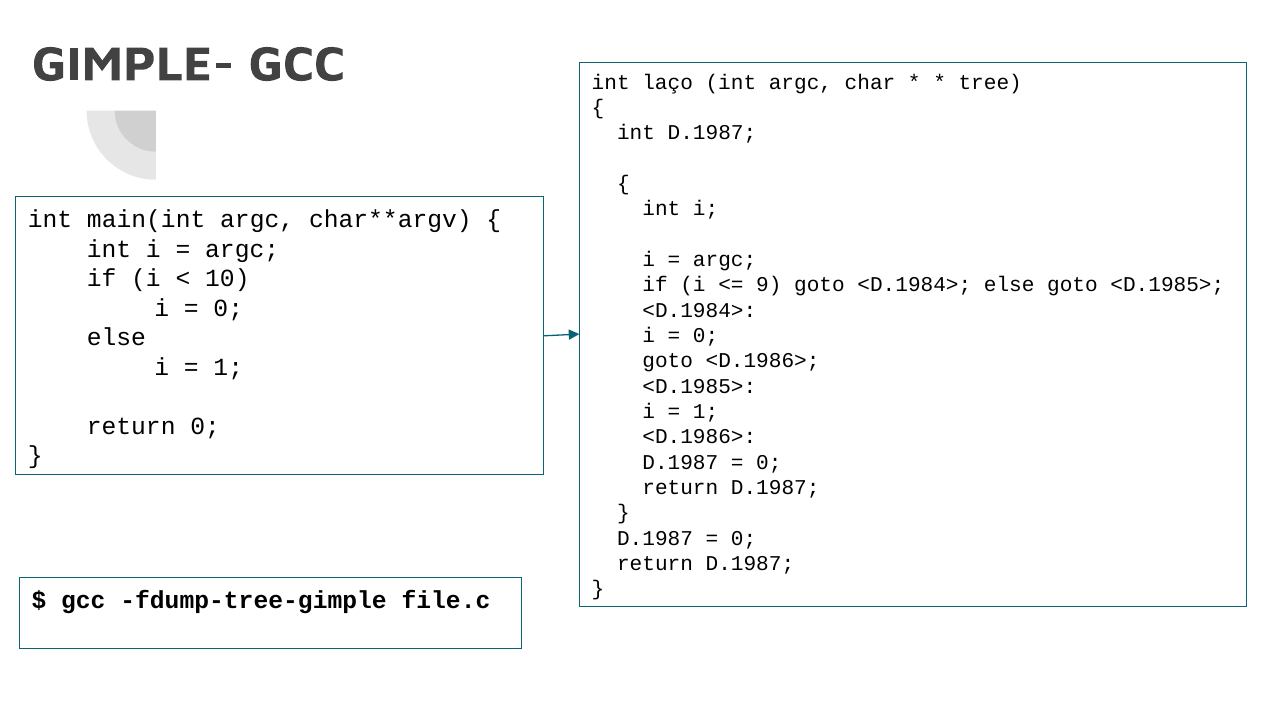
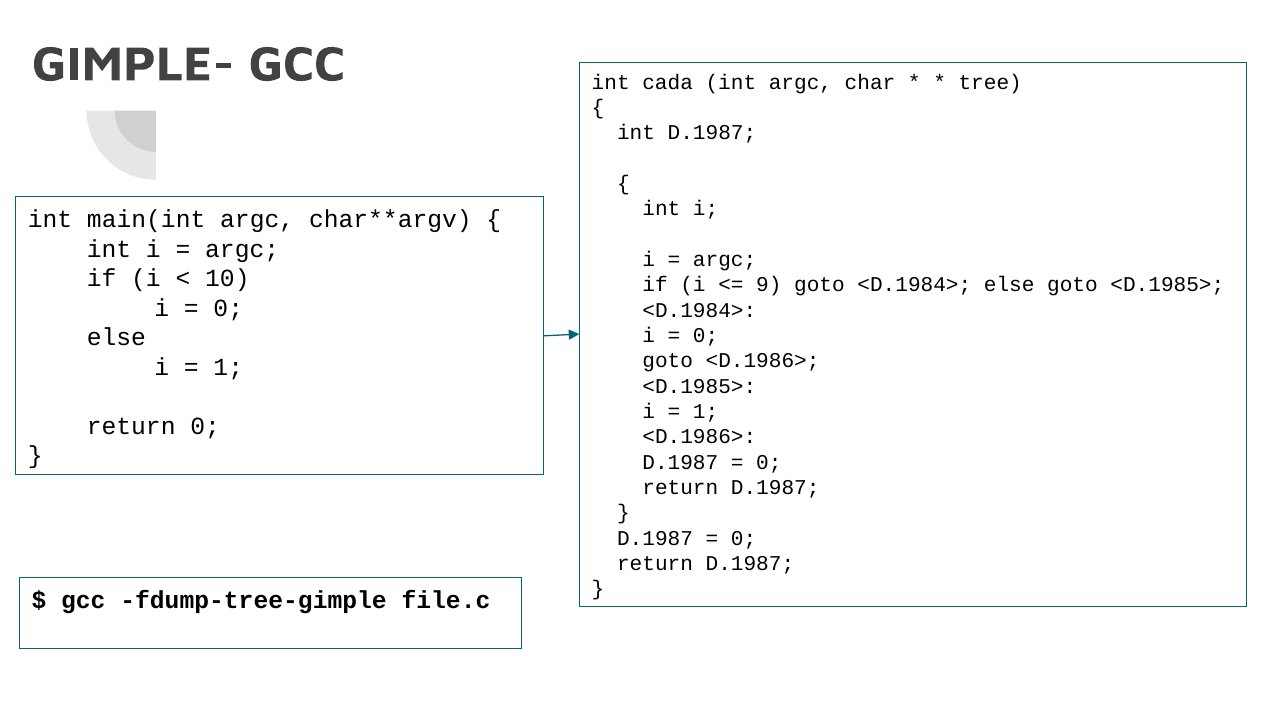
laço: laço -> cada (668, 82)
